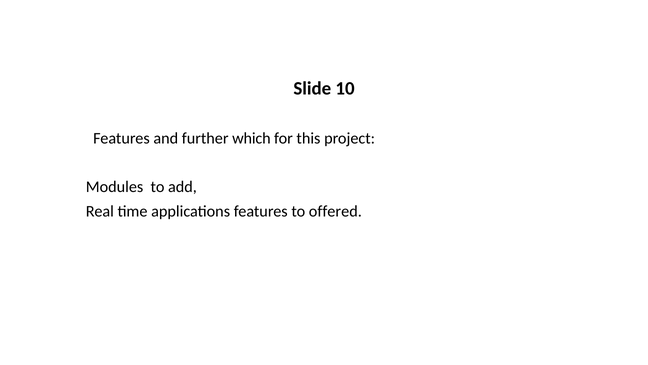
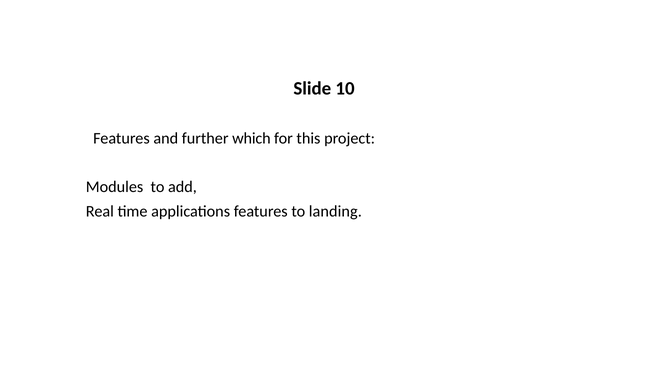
offered: offered -> landing (335, 211)
